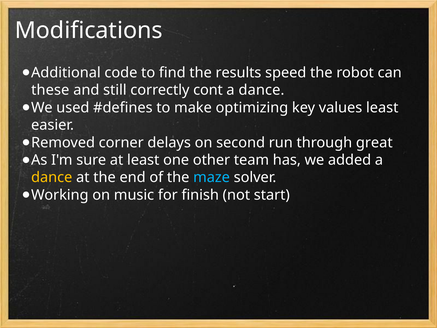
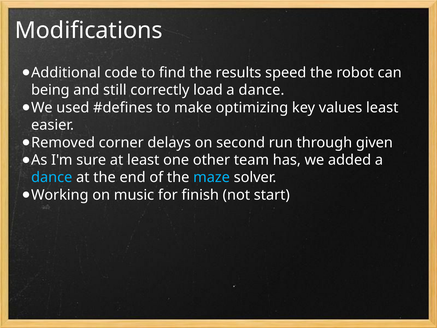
these: these -> being (50, 90)
cont: cont -> load (208, 90)
great: great -> given (374, 142)
dance colour: yellow -> light blue (52, 177)
